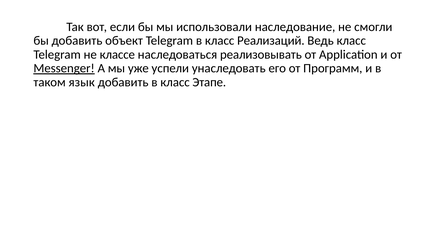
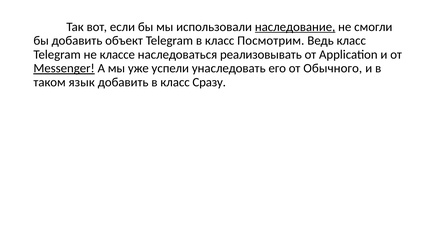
наследование underline: none -> present (295, 27)
Реализаций: Реализаций -> Посмотрим (271, 41)
Программ: Программ -> Обычного (333, 68)
Этапе: Этапе -> Сразу (209, 82)
